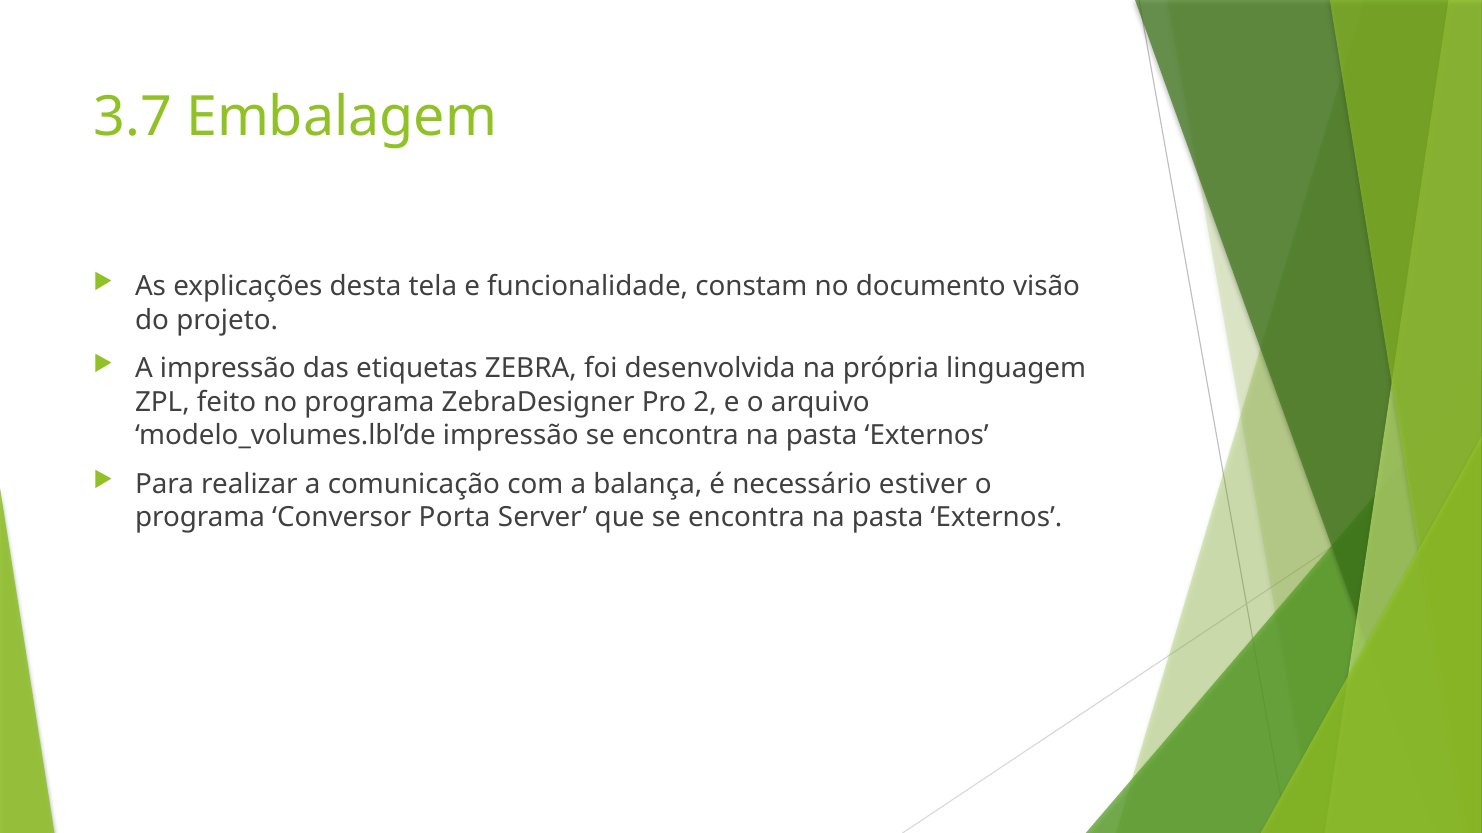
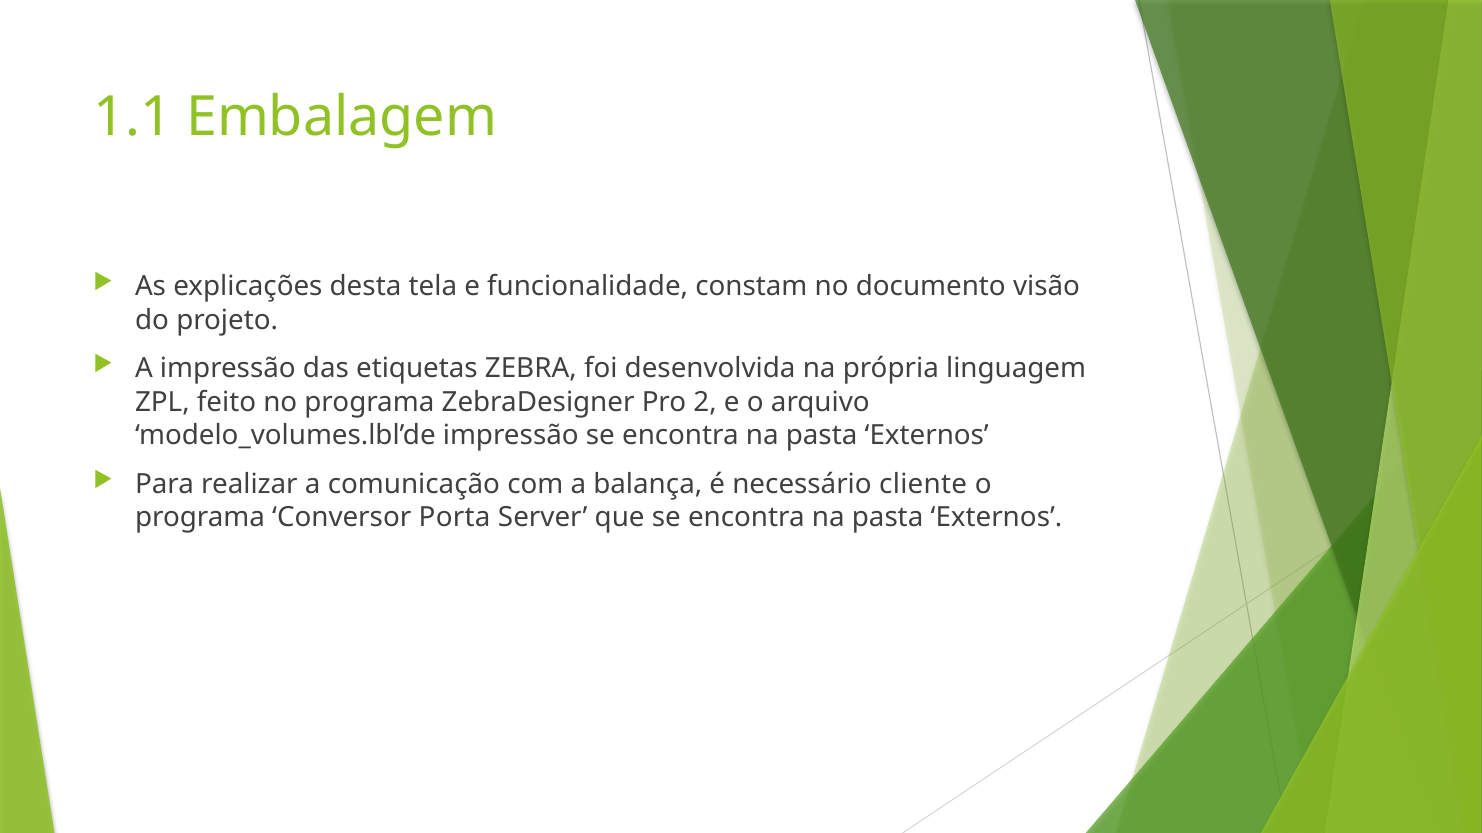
3.7: 3.7 -> 1.1 (133, 117)
estiver: estiver -> cliente (923, 484)
